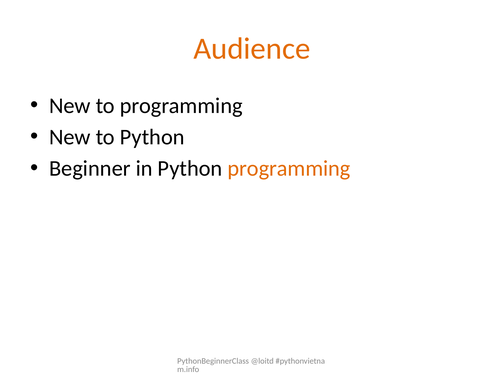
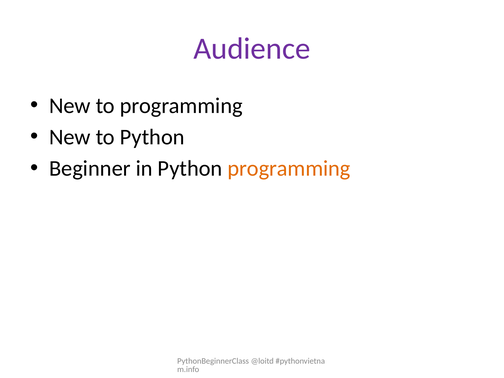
Audience colour: orange -> purple (252, 49)
